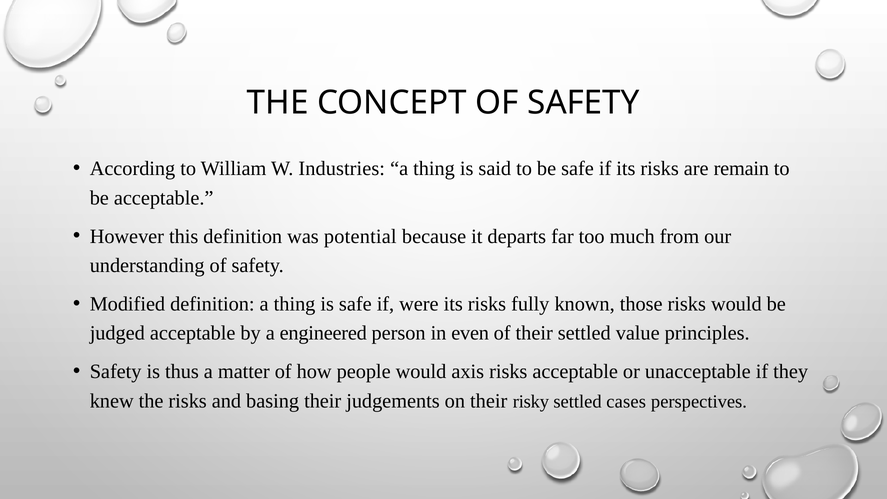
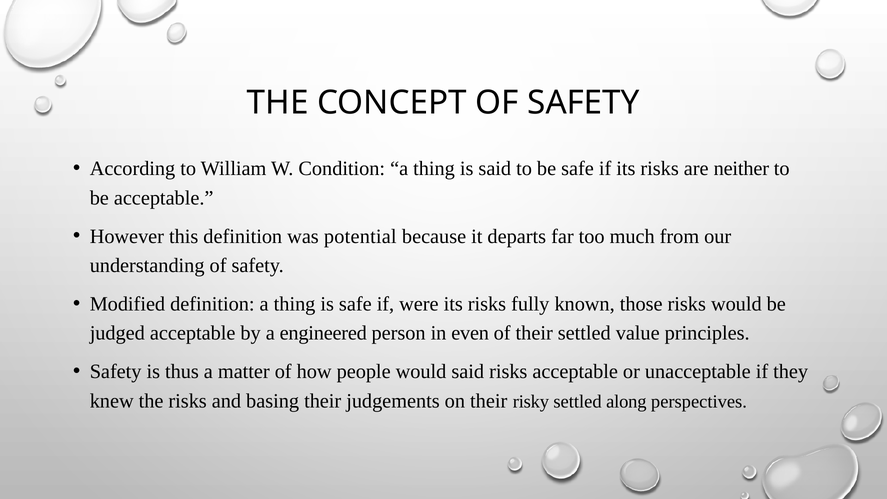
Industries: Industries -> Condition (342, 169)
remain: remain -> neither (741, 169)
would axis: axis -> said (468, 372)
cases: cases -> along (626, 402)
